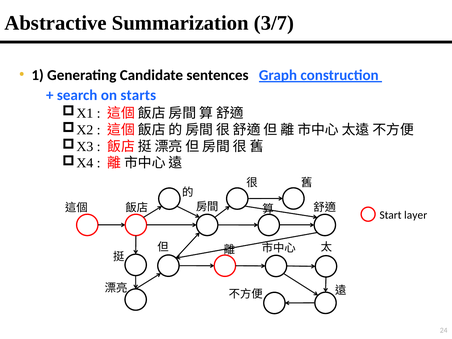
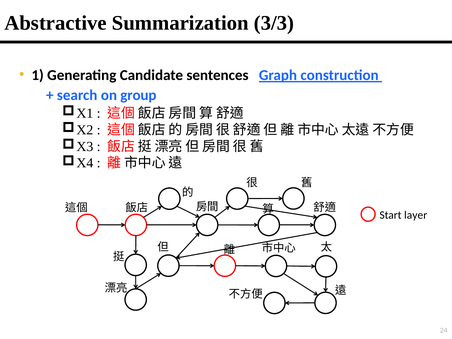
3/7: 3/7 -> 3/3 (274, 23)
starts: starts -> group (138, 95)
